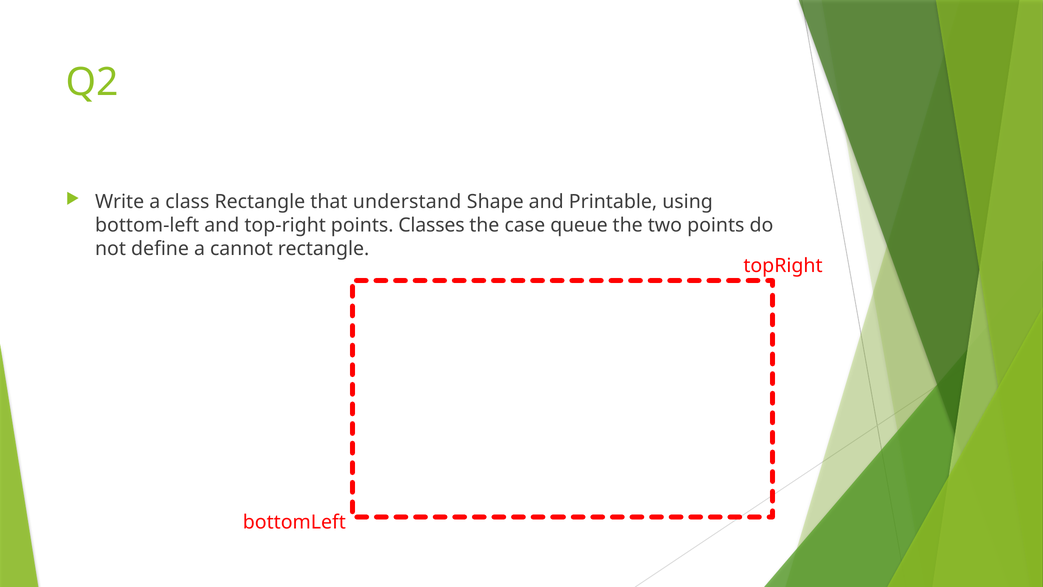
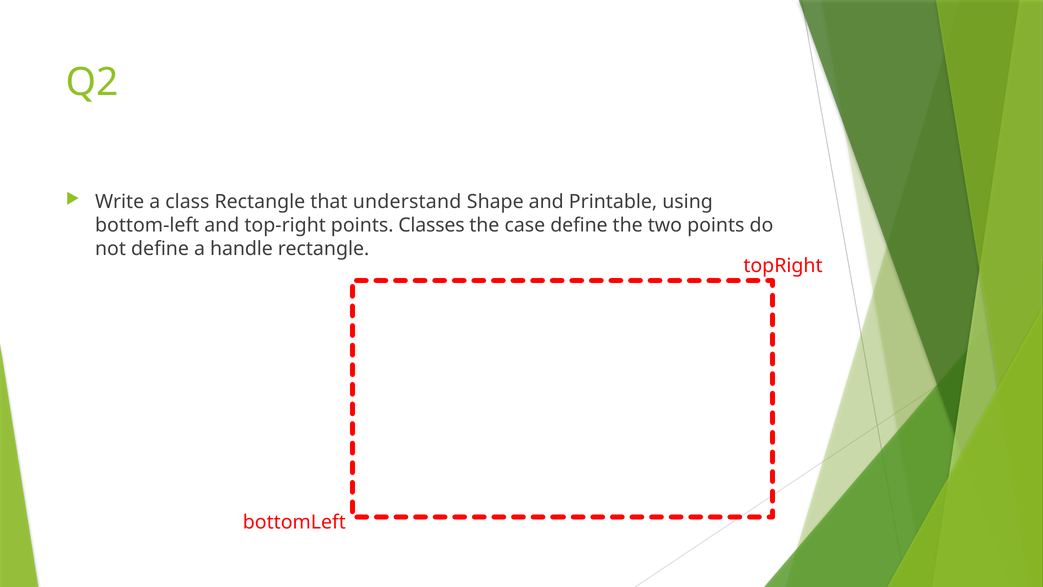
case queue: queue -> define (579, 225)
cannot: cannot -> handle (241, 249)
